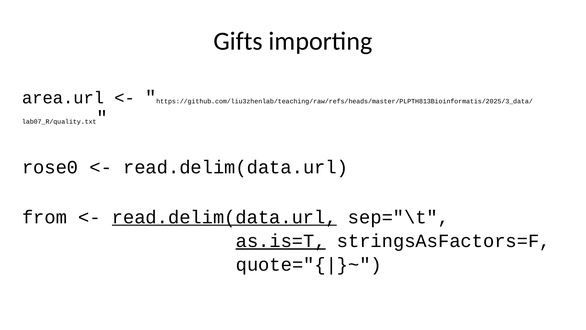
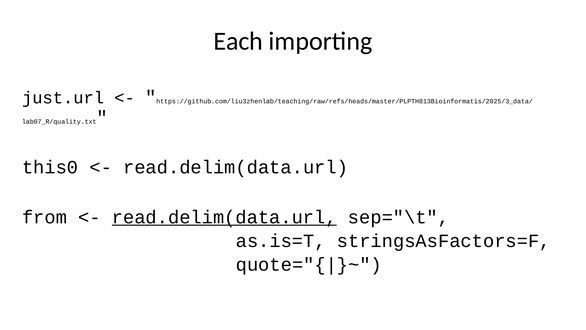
Gifts: Gifts -> Each (238, 41)
area.url: area.url -> just.url (63, 98)
rose0: rose0 -> this0 (50, 167)
as.is=T underline: present -> none (281, 241)
